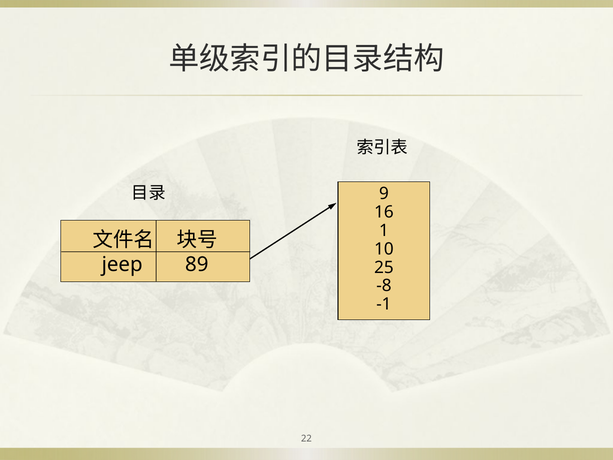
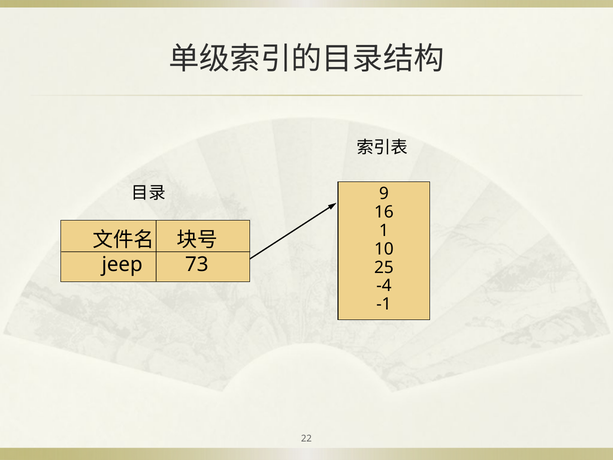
89: 89 -> 73 (197, 265)
-8: -8 -> -4 (384, 286)
